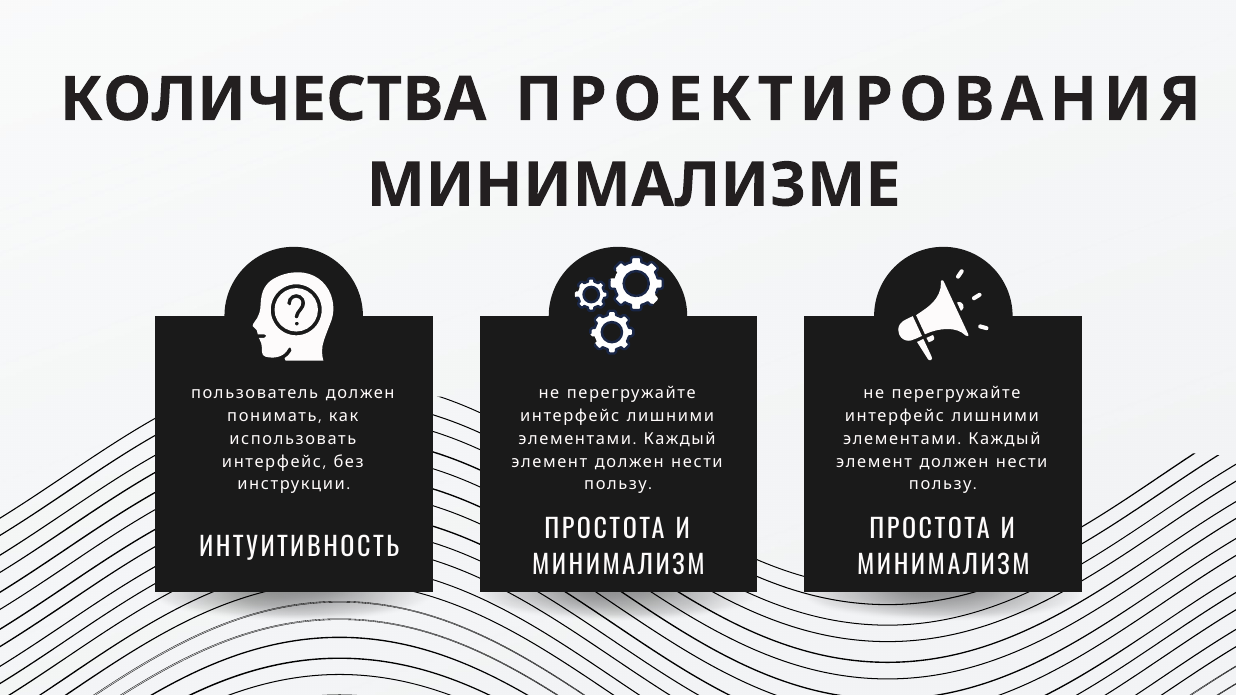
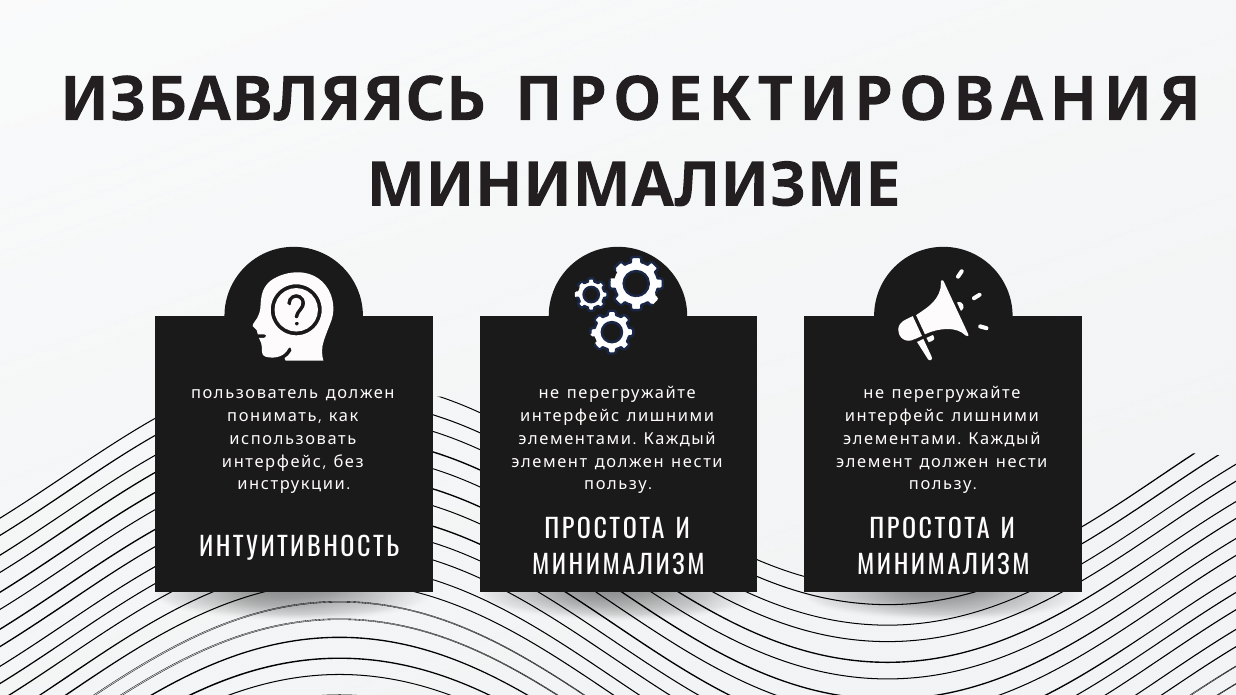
КОЛИЧЕСТВА: КОЛИЧЕСТВА -> ИЗБАВЛЯЯСЬ (273, 100)
